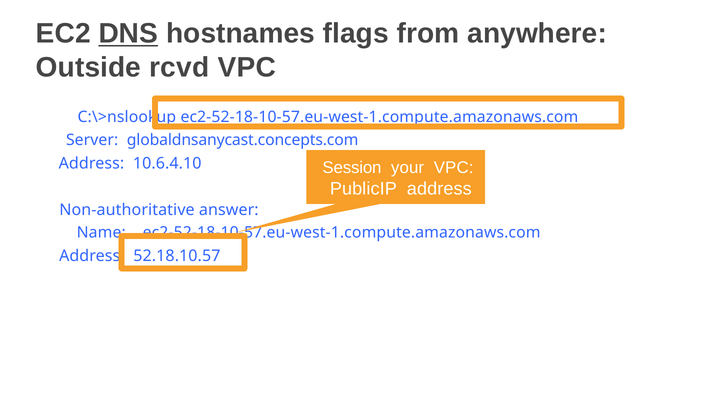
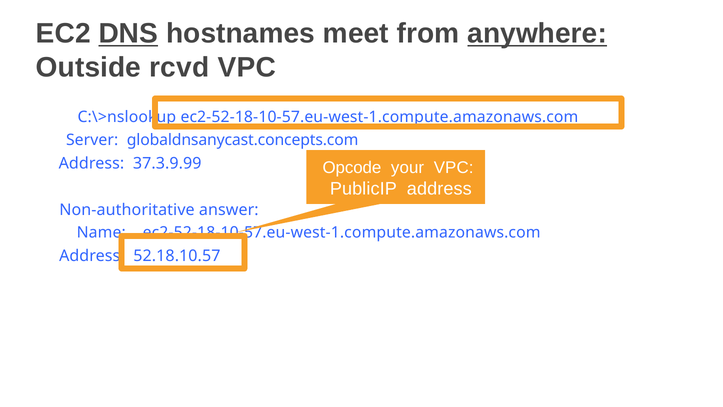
flags: flags -> meet (356, 33)
anywhere underline: none -> present (537, 33)
10.6.4.10: 10.6.4.10 -> 37.3.9.99 (167, 163)
Session: Session -> Opcode (352, 168)
